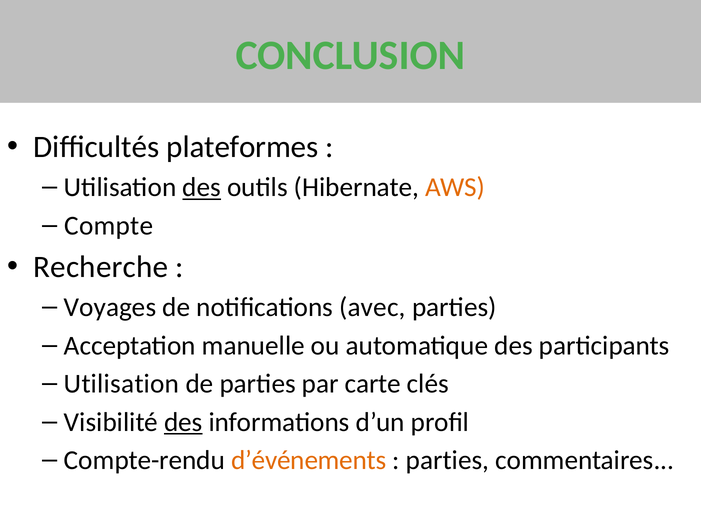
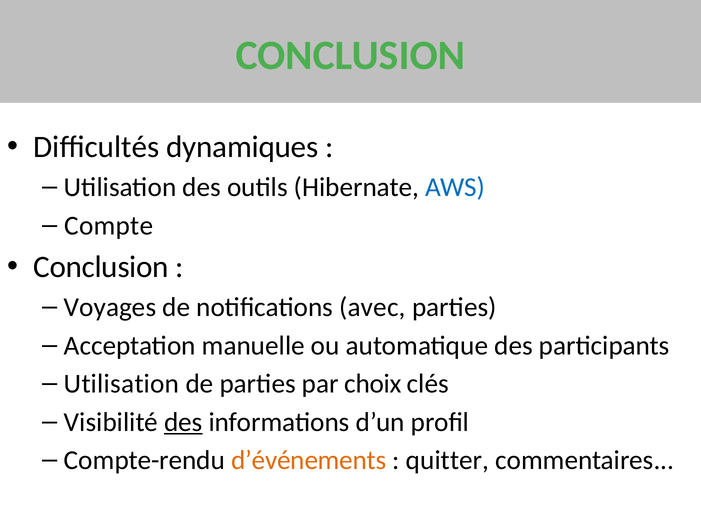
plateformes: plateformes -> dynamiques (242, 147)
des underline: present -> none (202, 187)
AWS colour: orange -> blue (455, 187)
Recherche: Recherche -> Conclusion (101, 267)
carte: carte -> choix (373, 384)
parties: parties -> quitter (447, 460)
